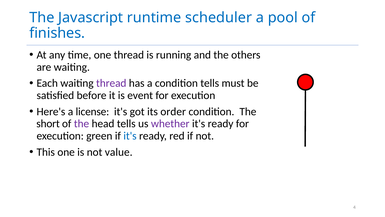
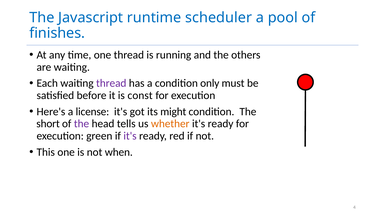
condition tells: tells -> only (210, 83)
event: event -> const (140, 95)
order: order -> might (173, 111)
whether colour: purple -> orange (170, 123)
it's colour: blue -> purple (130, 136)
value: value -> when (119, 152)
